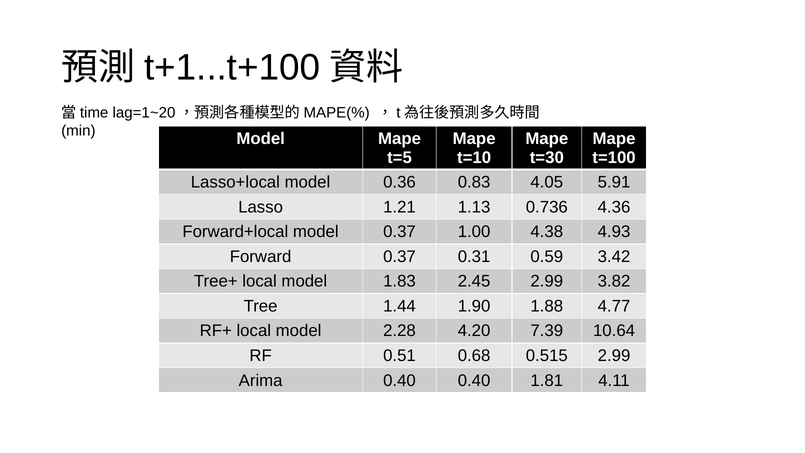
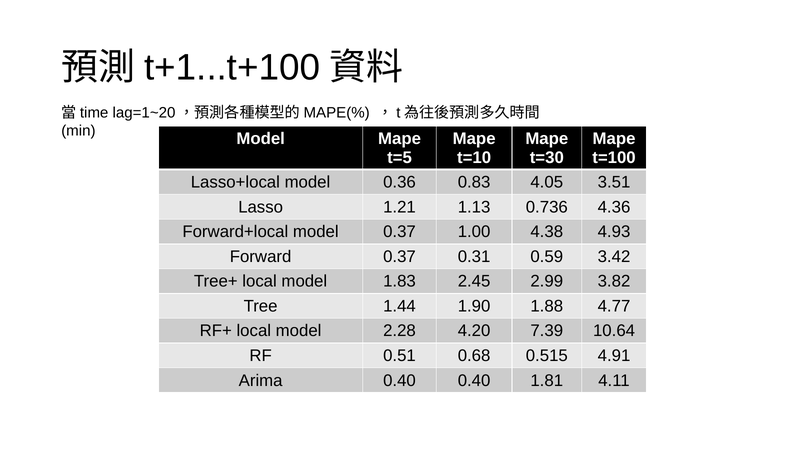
5.91: 5.91 -> 3.51 (614, 182)
0.515 2.99: 2.99 -> 4.91 (614, 356)
